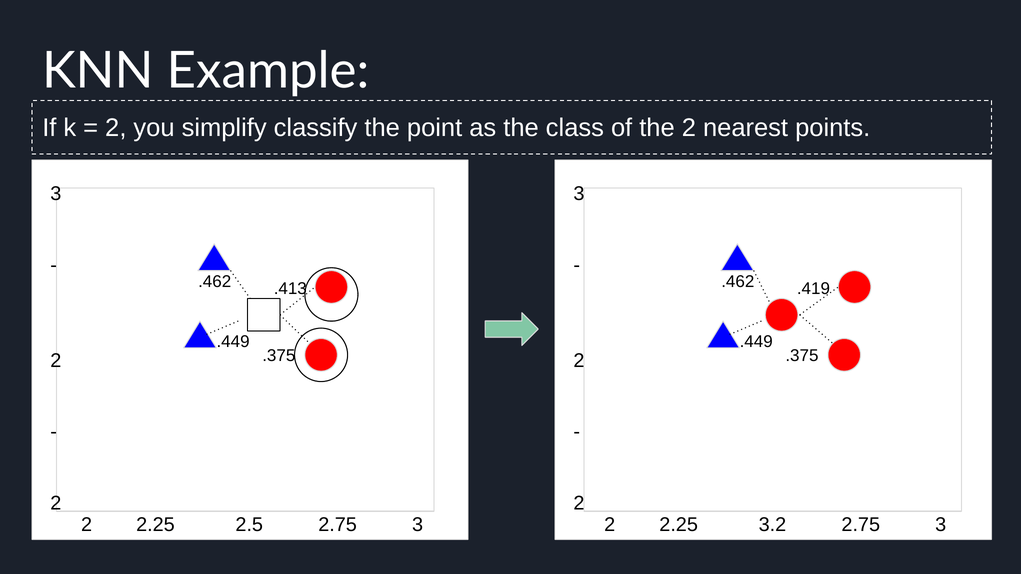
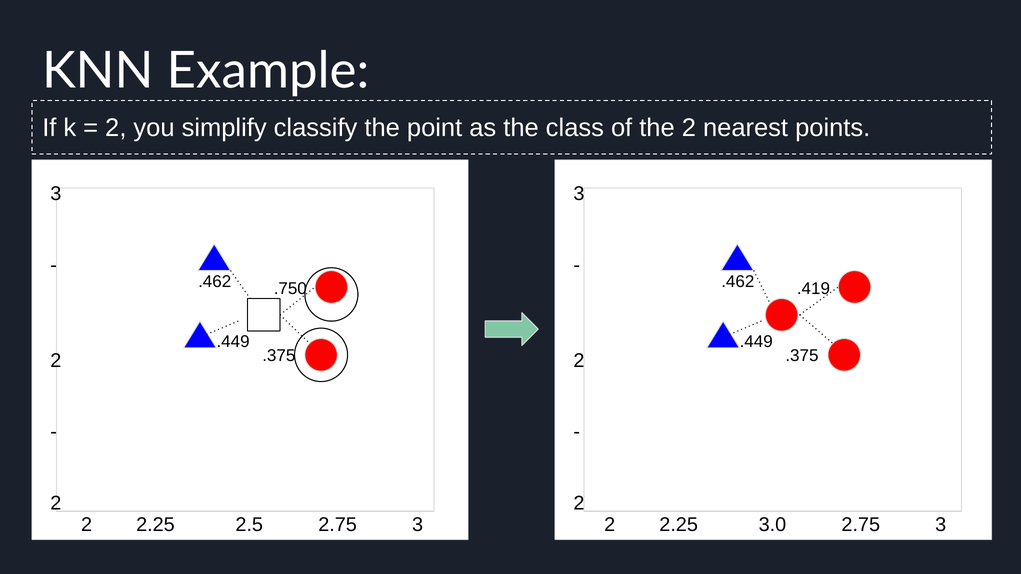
.413: .413 -> .750 (290, 289)
3.2: 3.2 -> 3.0 (772, 525)
